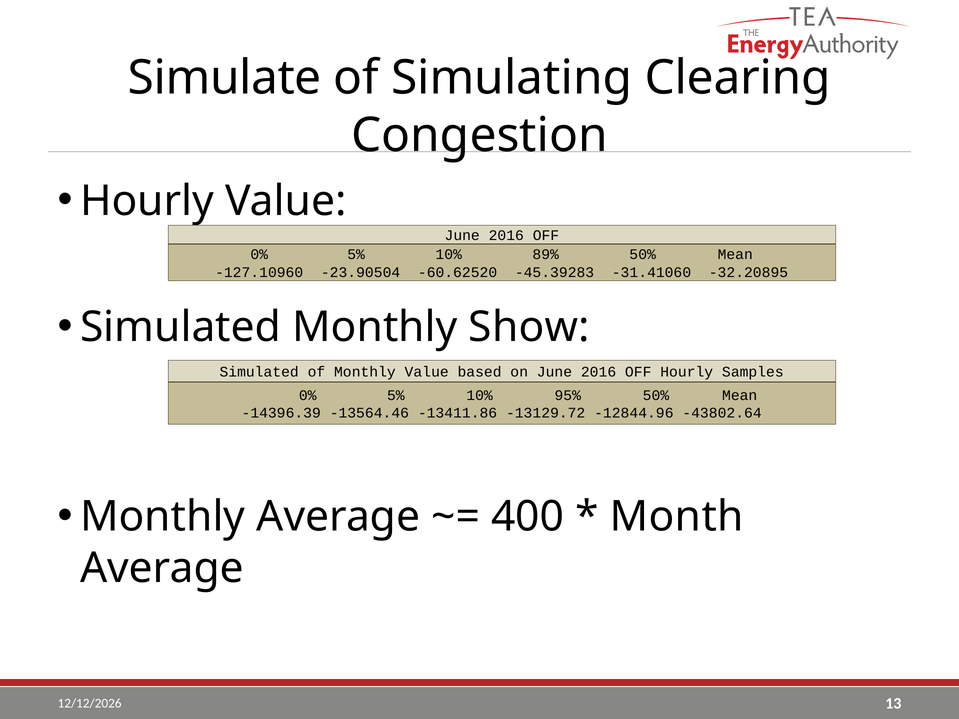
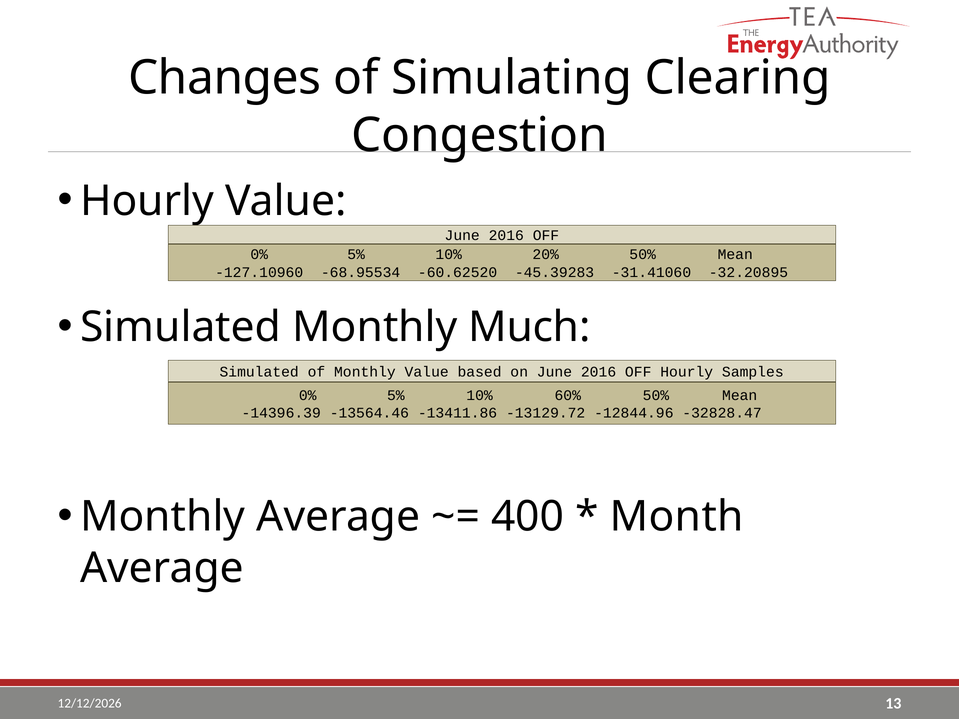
Simulate: Simulate -> Changes (225, 78)
89%: 89% -> 20% (546, 255)
-23.90504: -23.90504 -> -68.95534 (361, 272)
Show: Show -> Much (529, 328)
95%: 95% -> 60% (568, 396)
-43802.64: -43802.64 -> -32828.47 (722, 413)
